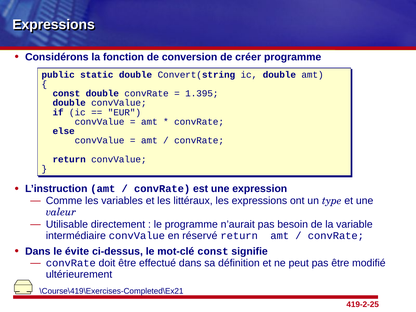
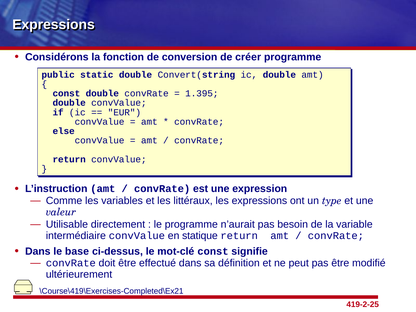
réservé: réservé -> statique (200, 236)
évite: évite -> base (77, 251)
